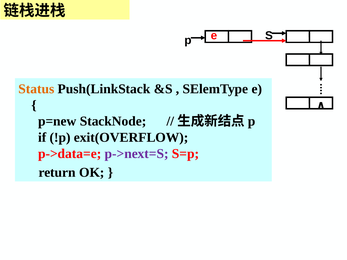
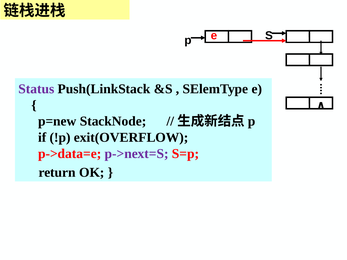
Status colour: orange -> purple (36, 89)
